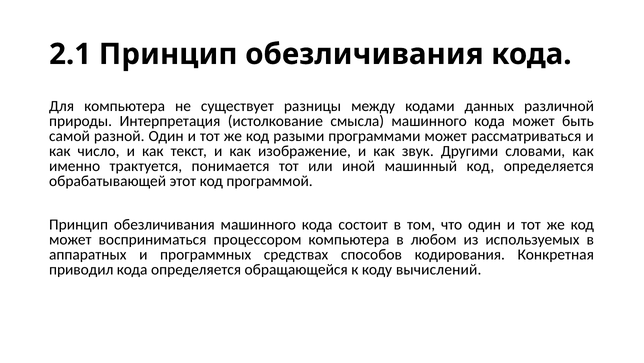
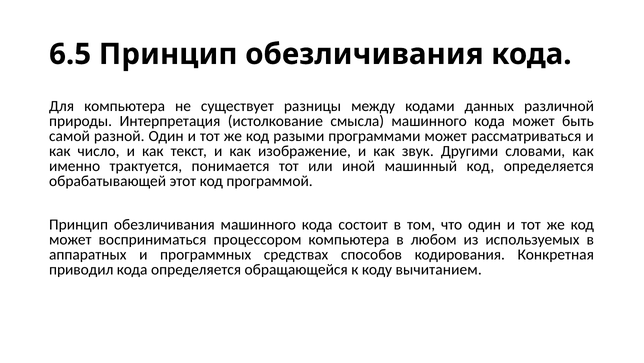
2.1: 2.1 -> 6.5 (70, 54)
вычислений: вычислений -> вычитанием (439, 269)
